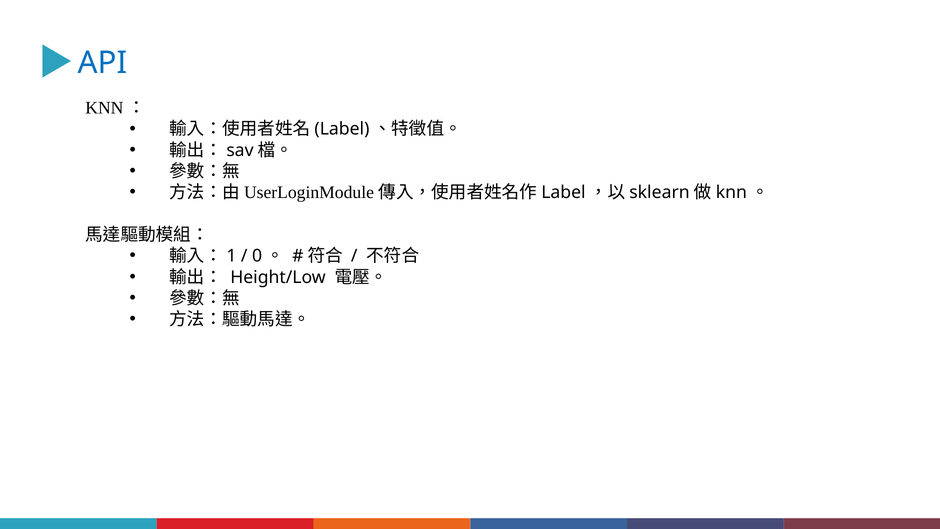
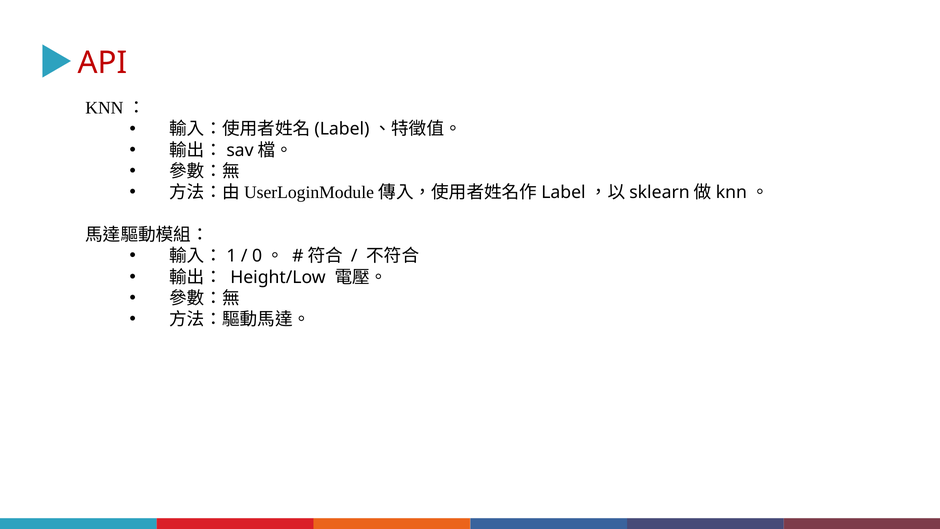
API colour: blue -> red (103, 63)
